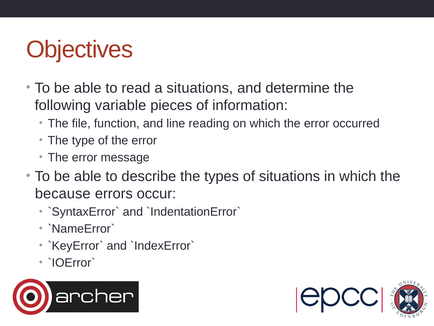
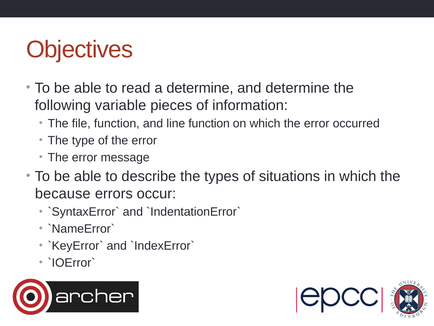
a situations: situations -> determine (200, 88)
line reading: reading -> function (209, 123)
